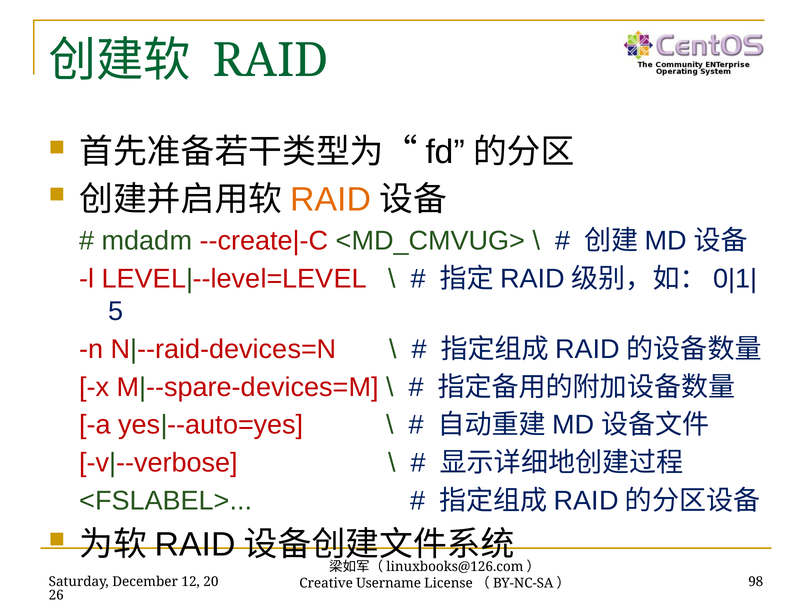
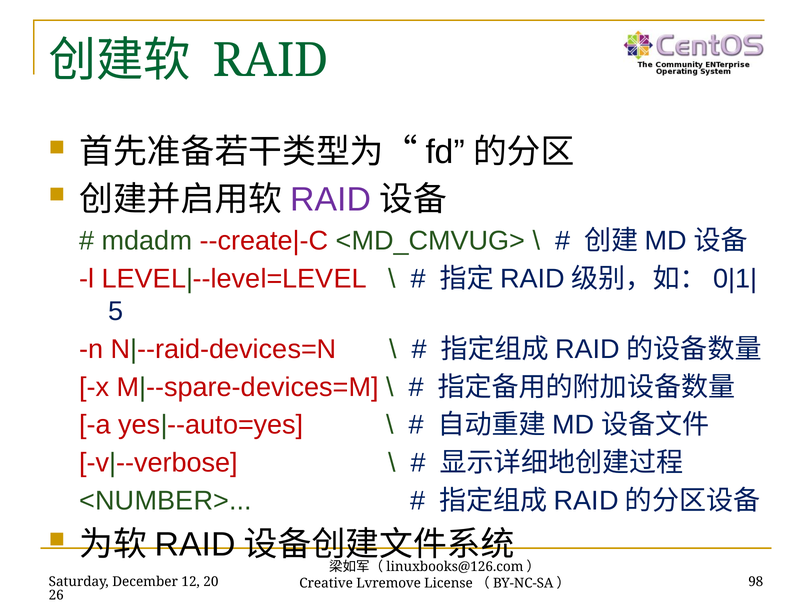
RAID colour: orange -> purple (331, 200)
<FSLABEL>: <FSLABEL> -> <NUMBER> (166, 501)
Username: Username -> Lvremove (389, 583)
